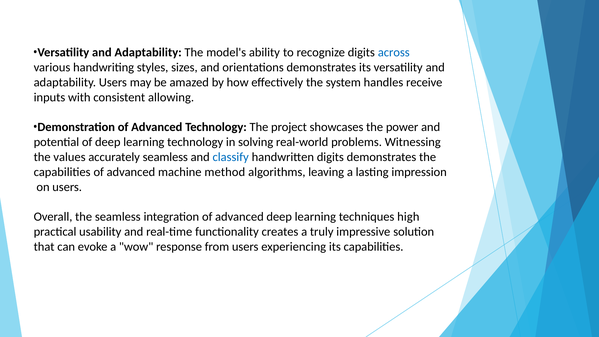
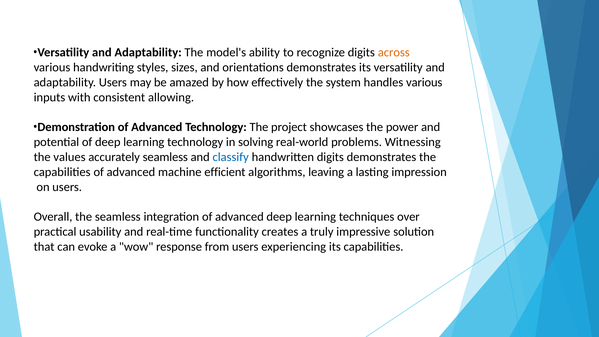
across colour: blue -> orange (394, 53)
handles receive: receive -> various (424, 82)
method: method -> efficient (225, 172)
high: high -> over (408, 217)
